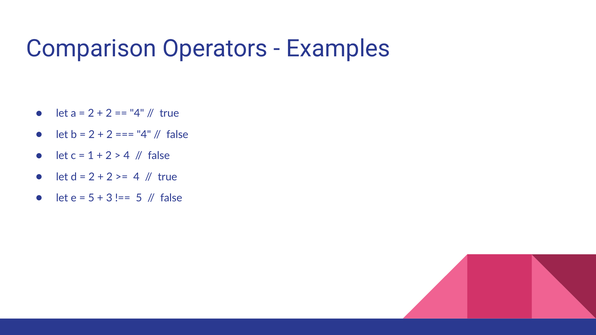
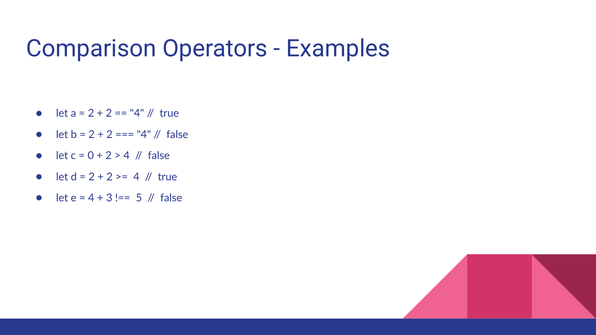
1: 1 -> 0 (91, 156)
5: 5 -> 4 (91, 198)
